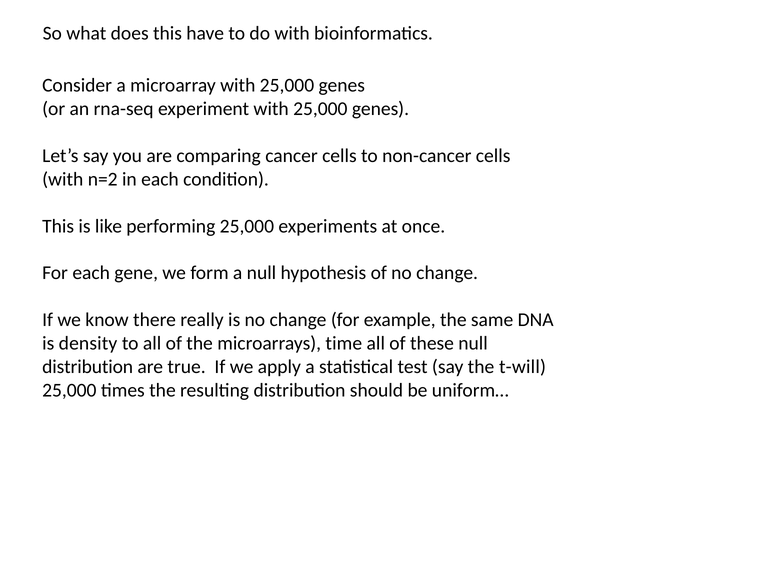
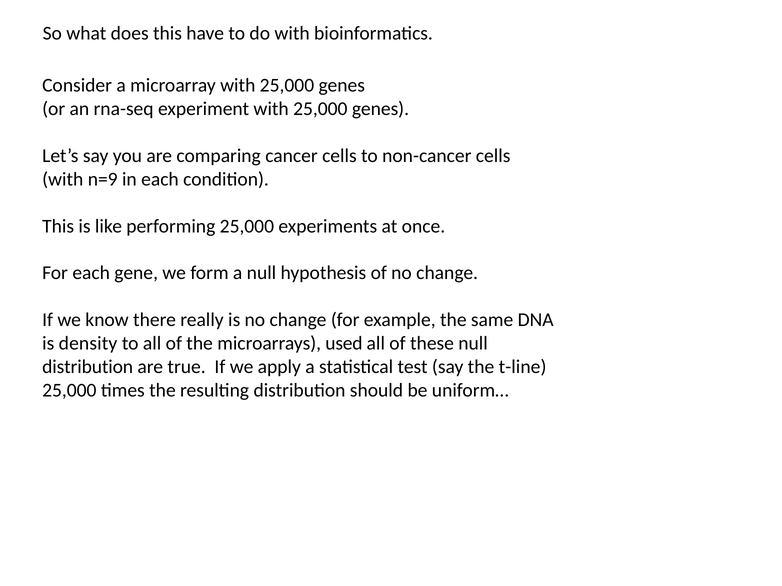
n=2: n=2 -> n=9 (103, 179)
time: time -> used (344, 344)
t-will: t-will -> t-line (523, 367)
